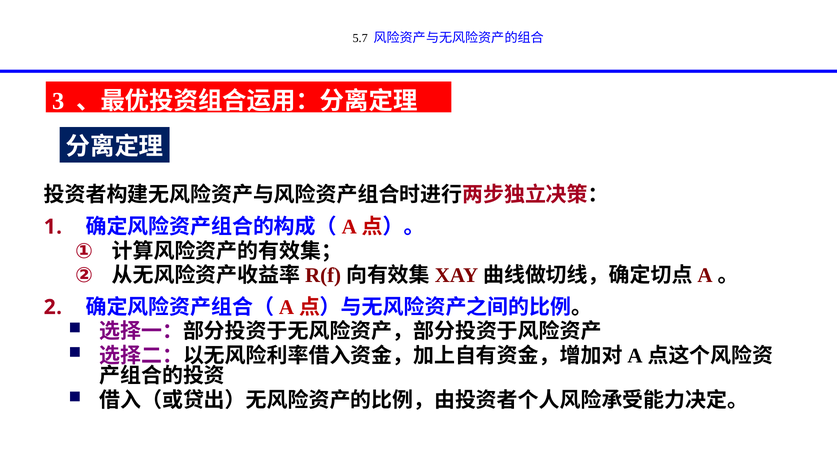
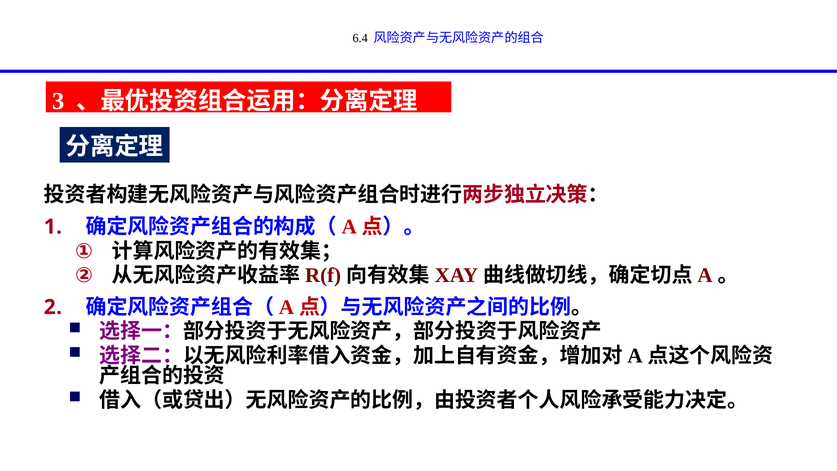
5.7: 5.7 -> 6.4 (360, 38)
